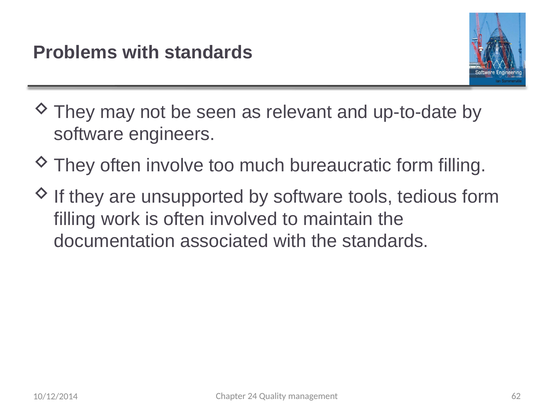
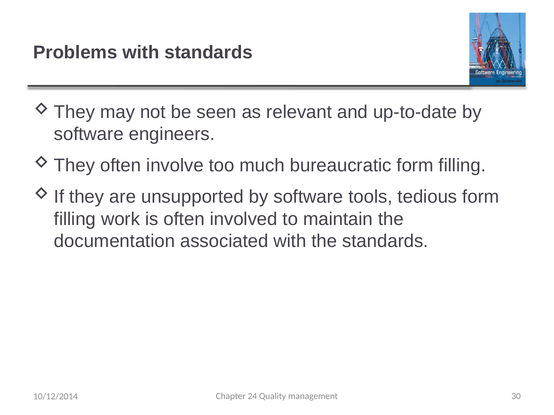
62: 62 -> 30 (516, 397)
